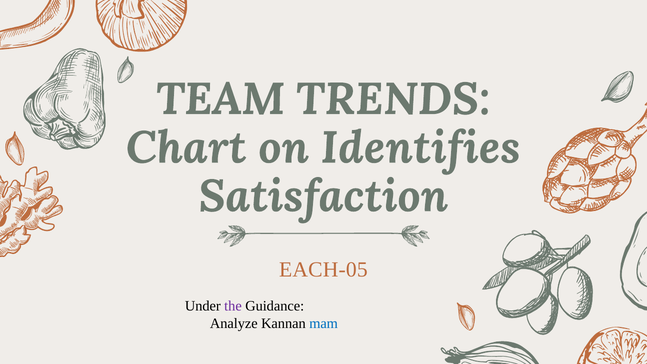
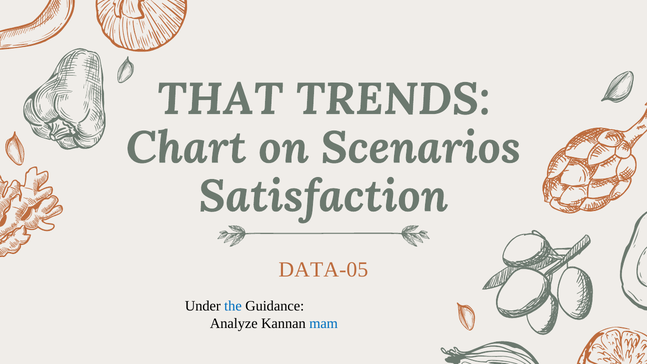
TEAM: TEAM -> THAT (220, 99)
Identifies: Identifies -> Scenarios (421, 148)
EACH-05: EACH-05 -> DATA-05 (323, 270)
the colour: purple -> blue (233, 306)
